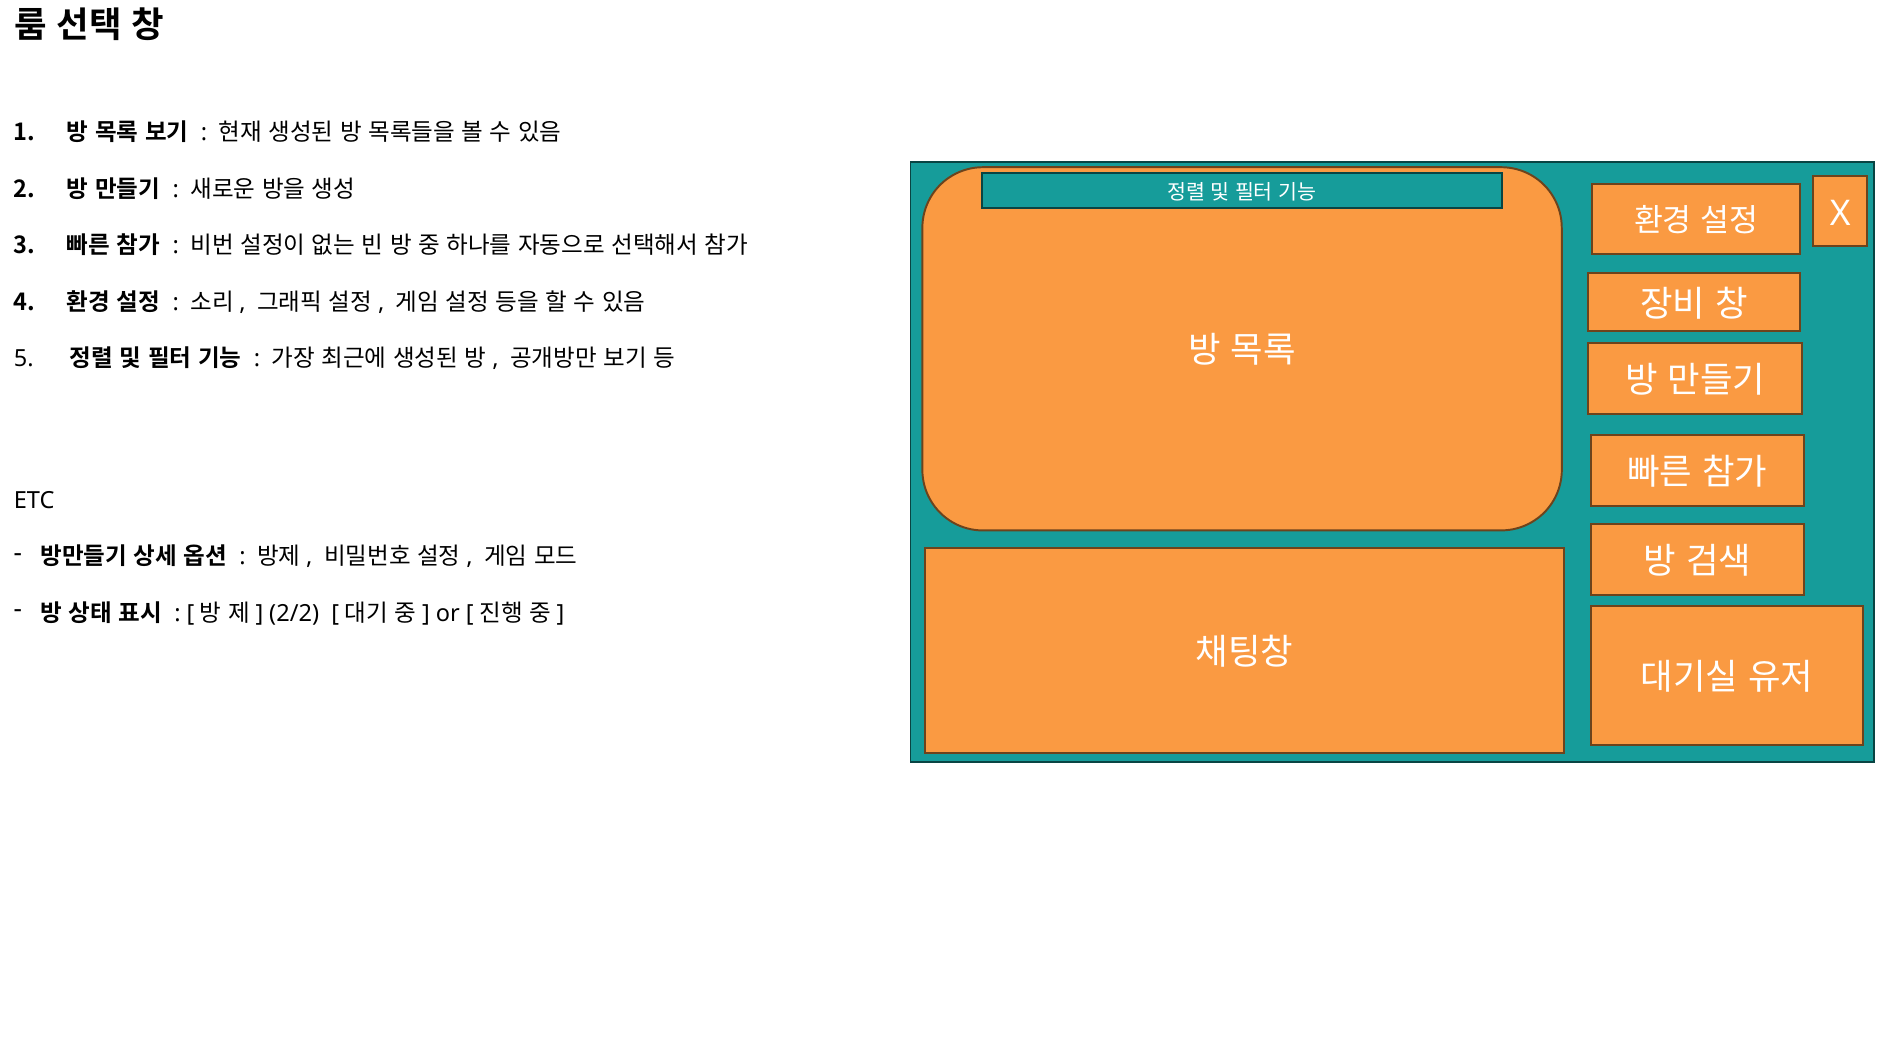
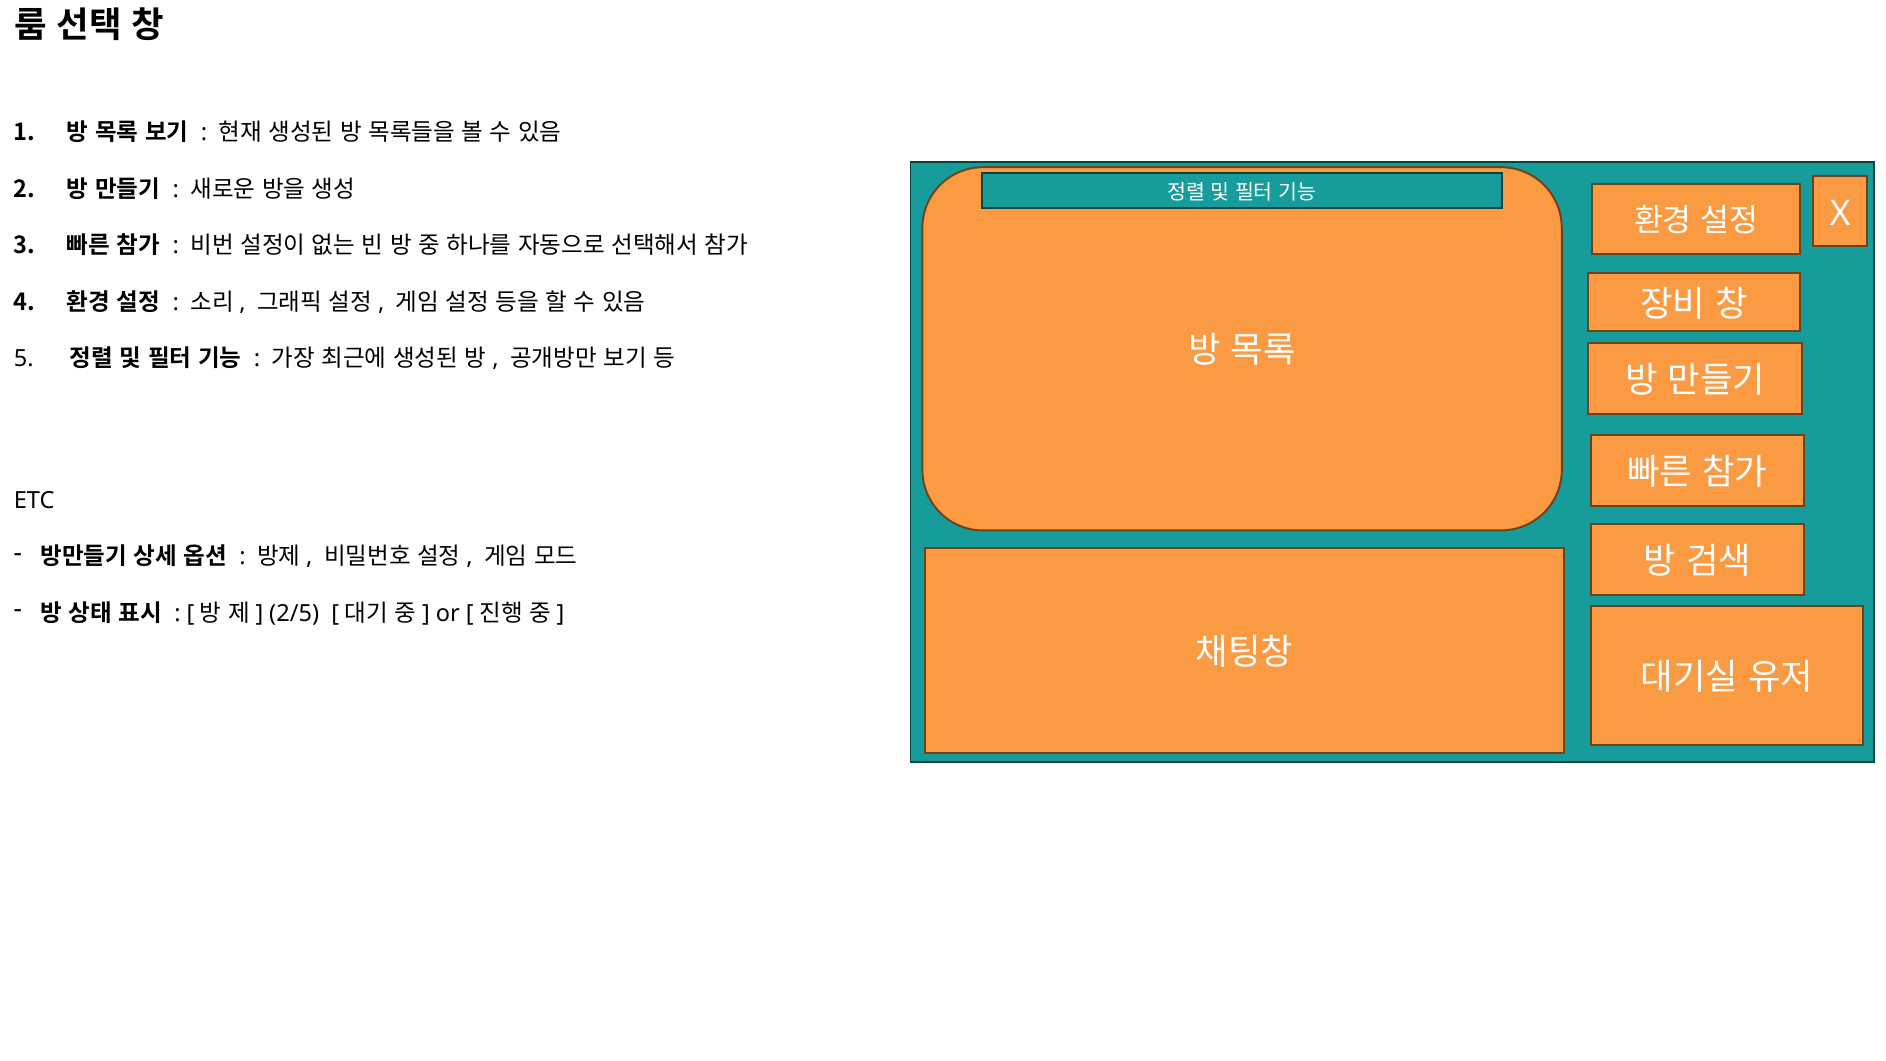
2/2: 2/2 -> 2/5 (294, 614)
